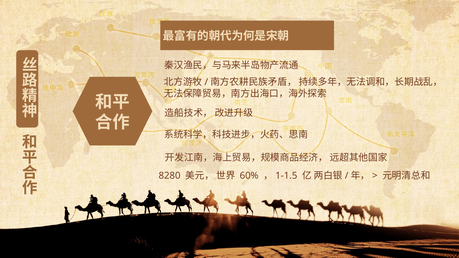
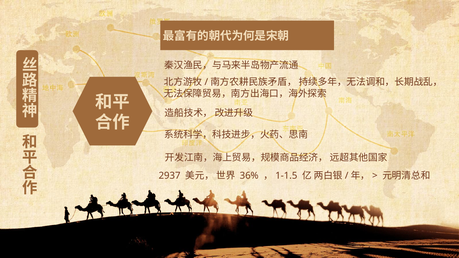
8280: 8280 -> 2937 (170, 176)
60%: 60% -> 36% (249, 176)
